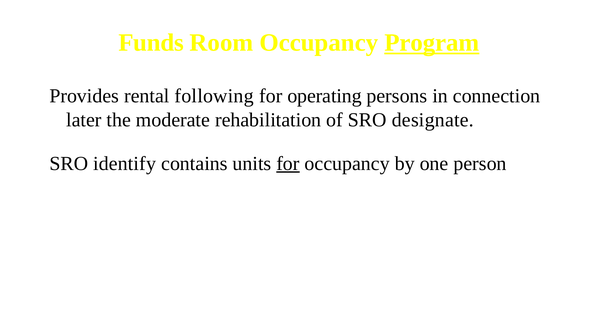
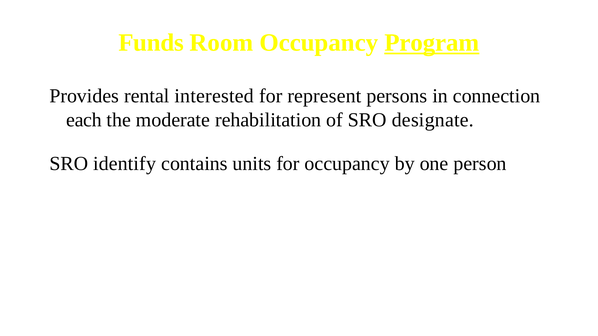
following: following -> interested (214, 96)
operating: operating -> represent (324, 96)
later: later -> each (84, 120)
for underline: present -> none (288, 164)
